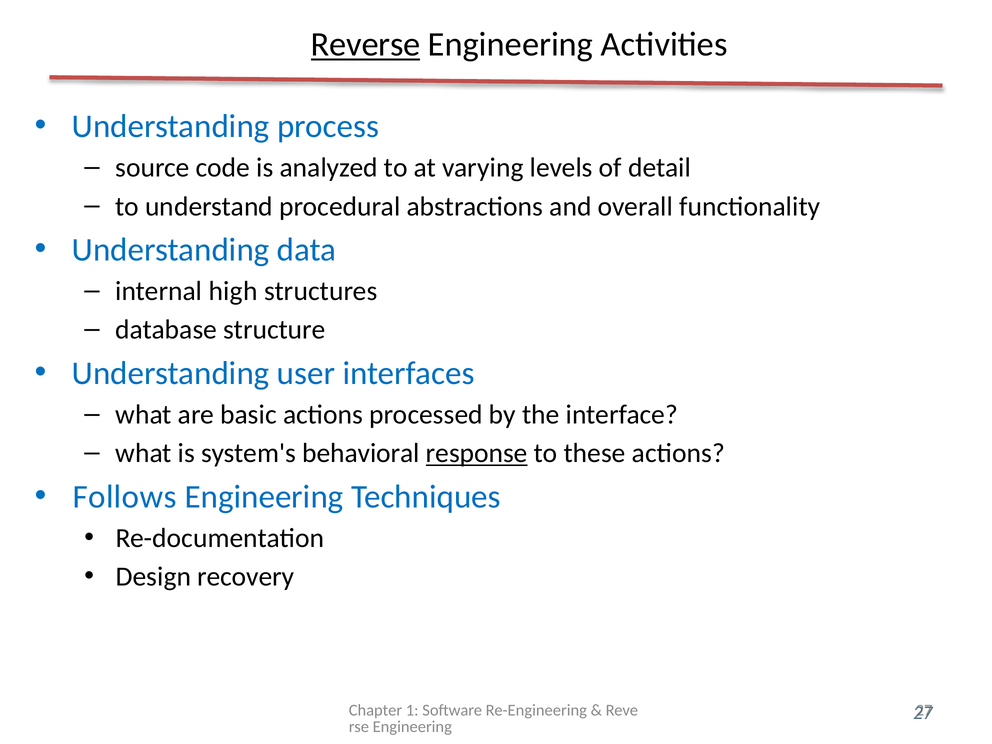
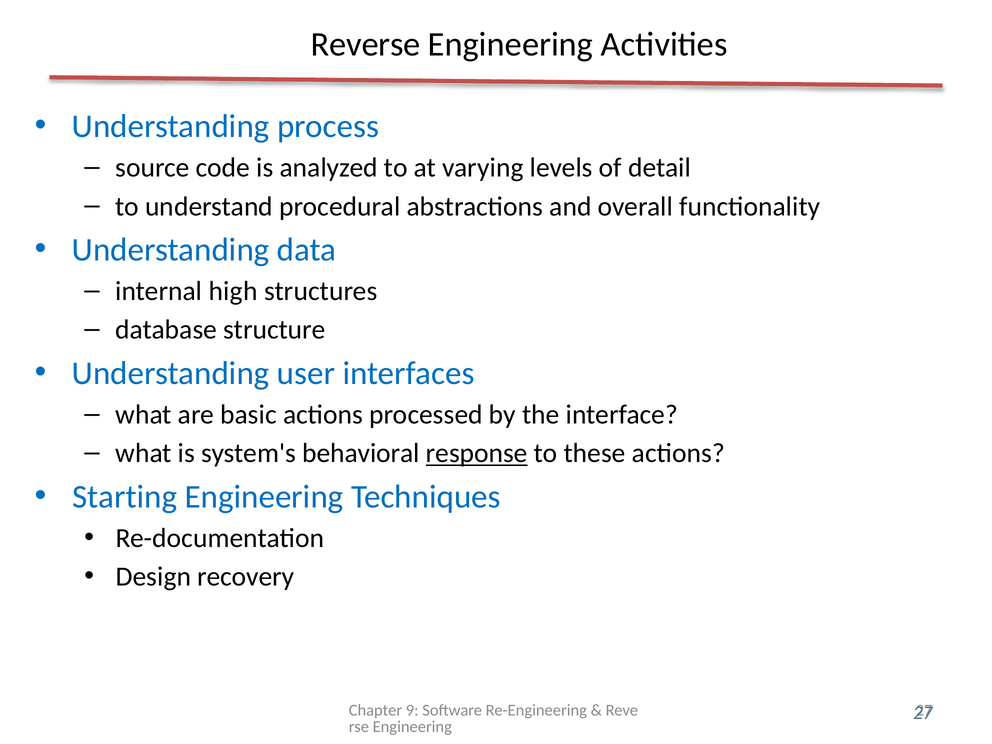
Reverse underline: present -> none (366, 45)
Follows: Follows -> Starting (125, 497)
1: 1 -> 9 (412, 710)
